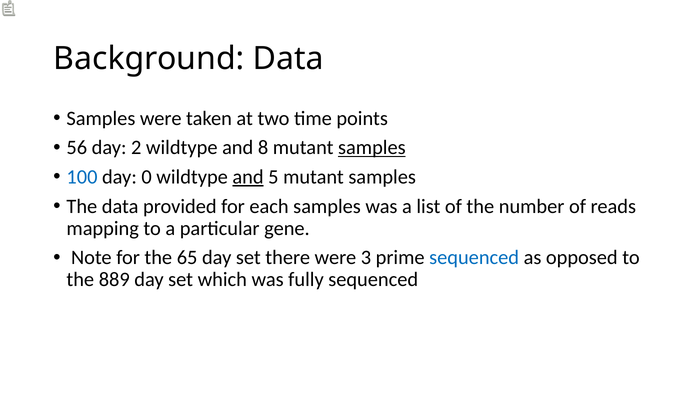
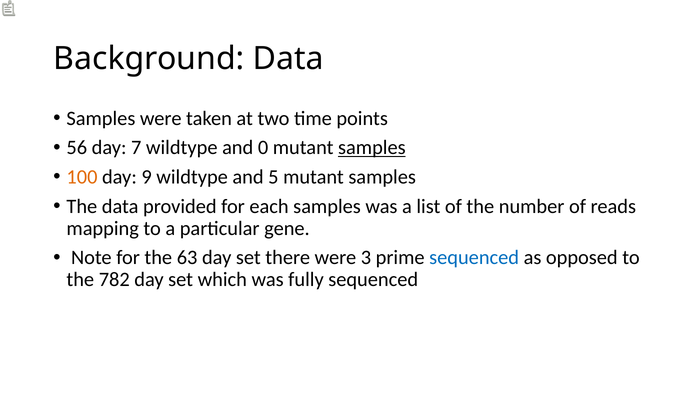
2: 2 -> 7 (136, 148)
8: 8 -> 0 (263, 148)
100 colour: blue -> orange (82, 177)
0: 0 -> 9 (147, 177)
and underline: present -> none (248, 177)
65: 65 -> 63 (187, 258)
889: 889 -> 782 (114, 280)
